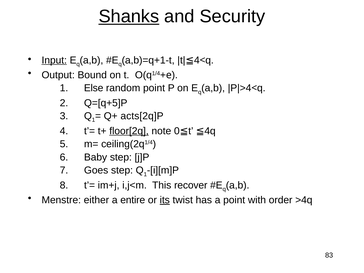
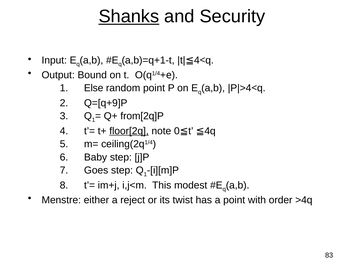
Input underline: present -> none (54, 60)
Q=[q+5]P: Q=[q+5]P -> Q=[q+9]P (106, 103)
acts[2q]P: acts[2q]P -> from[2q]P (142, 116)
recover: recover -> modest (191, 185)
entire: entire -> reject (133, 200)
its underline: present -> none (165, 200)
